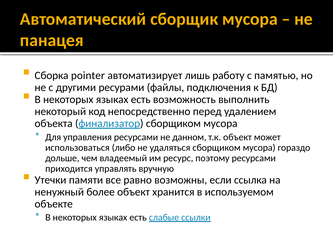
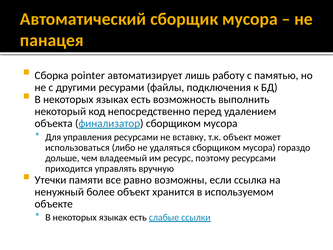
данном: данном -> вставку (189, 137)
